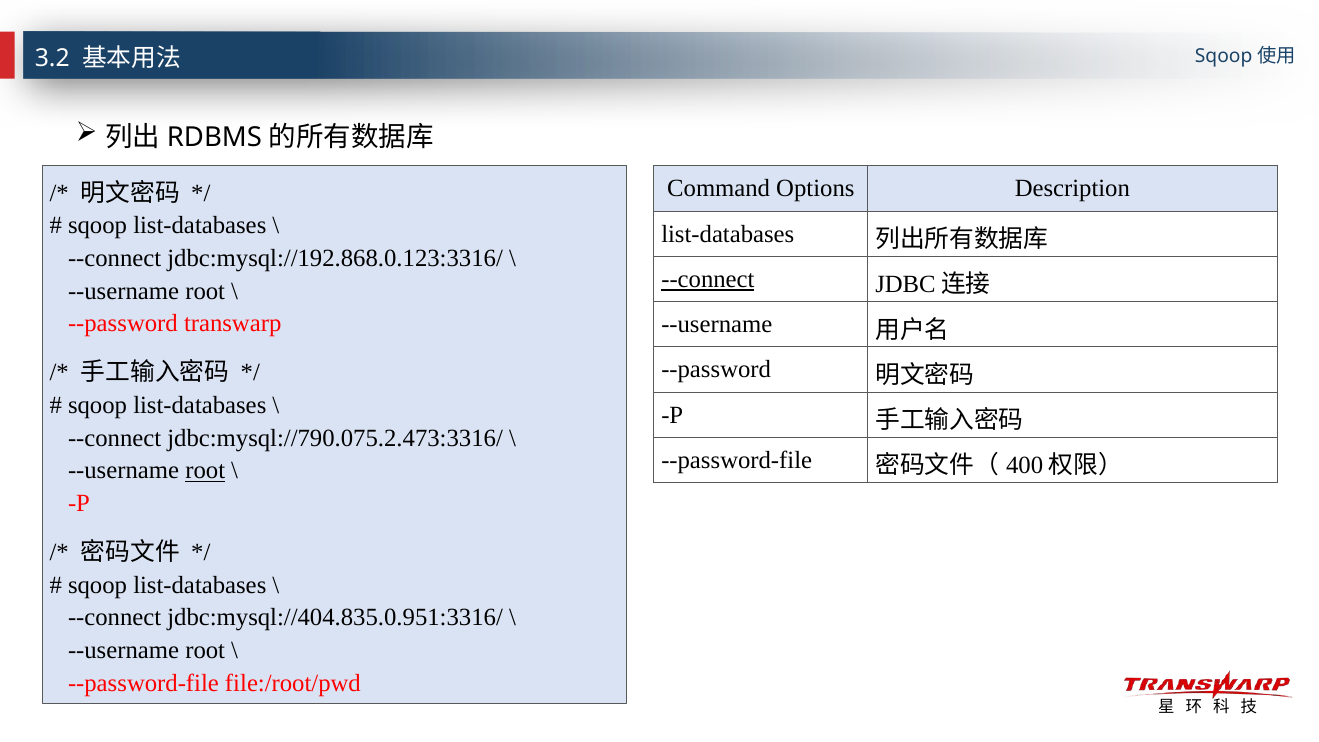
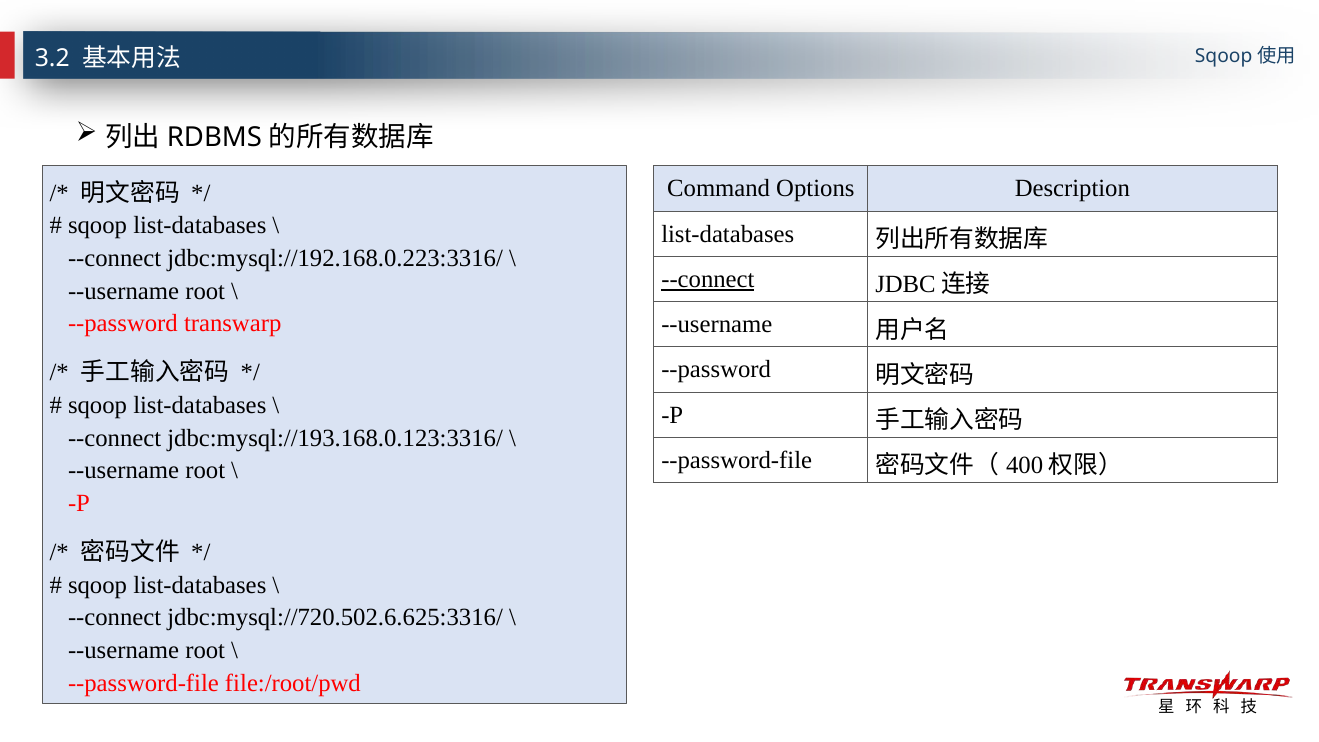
jdbc:mysql://192.868.0.123:3316/: jdbc:mysql://192.868.0.123:3316/ -> jdbc:mysql://192.168.0.223:3316/ (335, 258)
jdbc:mysql://790.075.2.473:3316/: jdbc:mysql://790.075.2.473:3316/ -> jdbc:mysql://193.168.0.123:3316/ (335, 438)
root underline: present -> none (205, 471)
jdbc:mysql://404.835.0.951:3316/: jdbc:mysql://404.835.0.951:3316/ -> jdbc:mysql://720.502.6.625:3316/ (335, 618)
